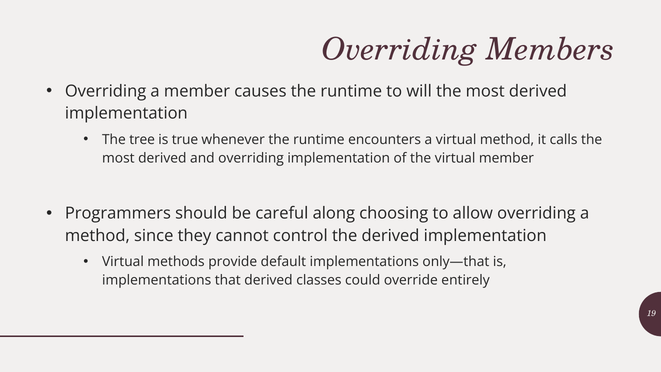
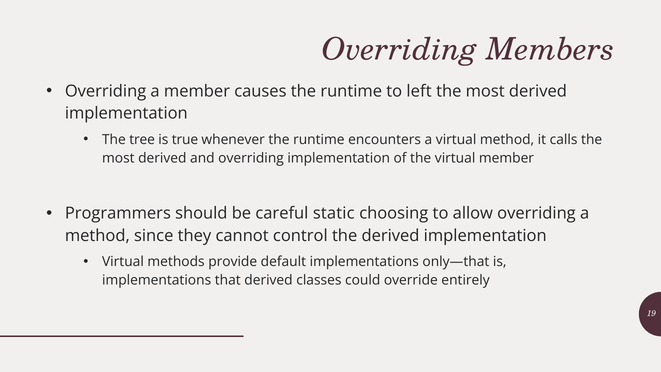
will: will -> left (419, 91)
along: along -> static (334, 213)
